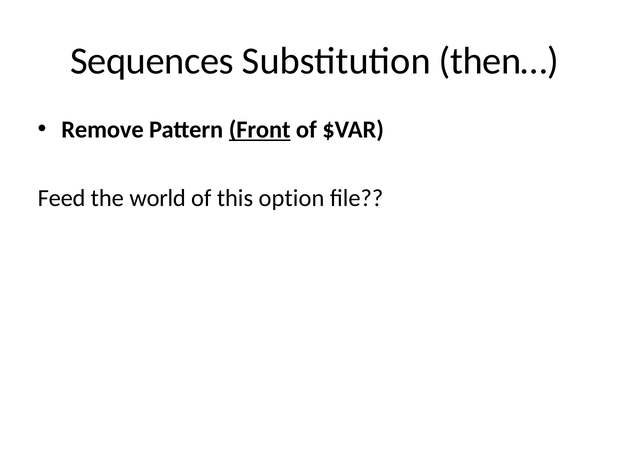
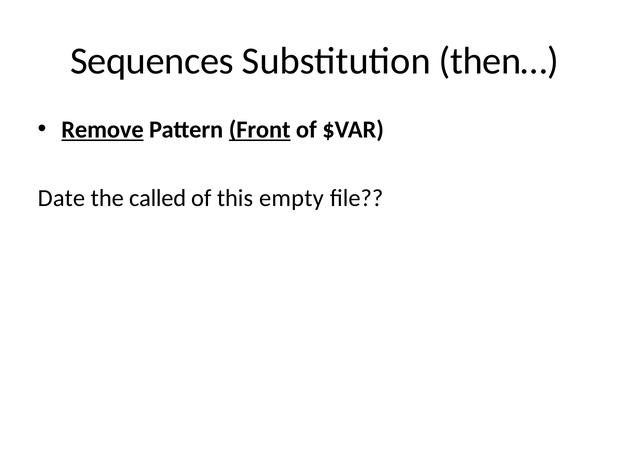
Remove underline: none -> present (103, 130)
Feed: Feed -> Date (61, 198)
world: world -> called (158, 198)
option: option -> empty (291, 198)
